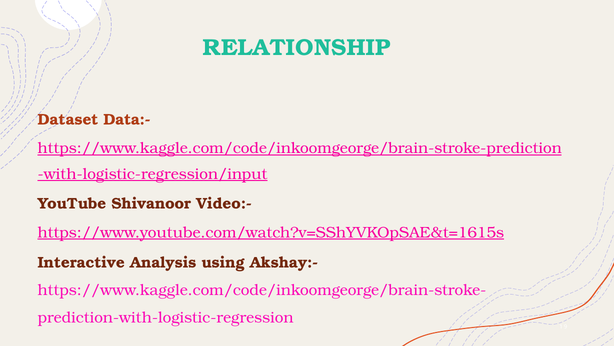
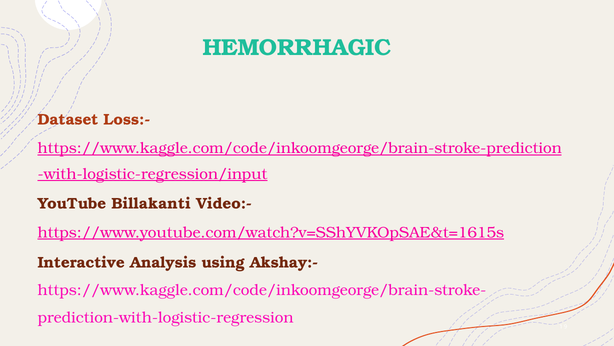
RELATIONSHIP: RELATIONSHIP -> HEMORRHAGIC (297, 48)
Data:-: Data:- -> Loss:- (127, 119)
Shivanoor: Shivanoor -> Billakanti (151, 204)
